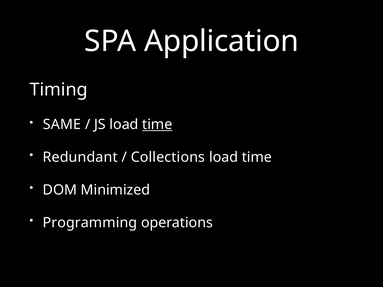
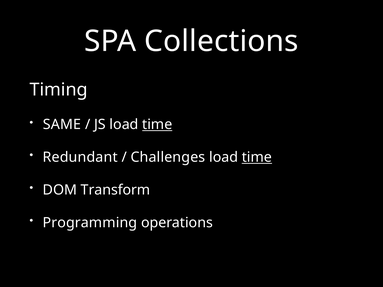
Application: Application -> Collections (221, 41)
Collections: Collections -> Challenges (168, 157)
time underline: none -> present (257, 157)
Minimized: Minimized -> Transform (115, 190)
